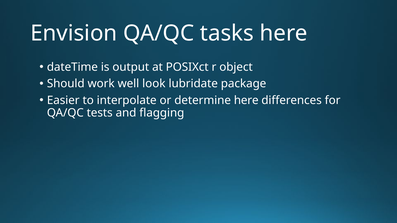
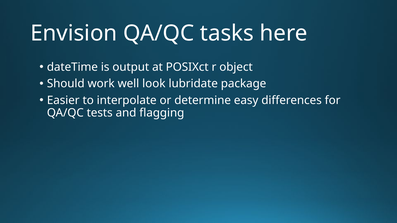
determine here: here -> easy (246, 100)
